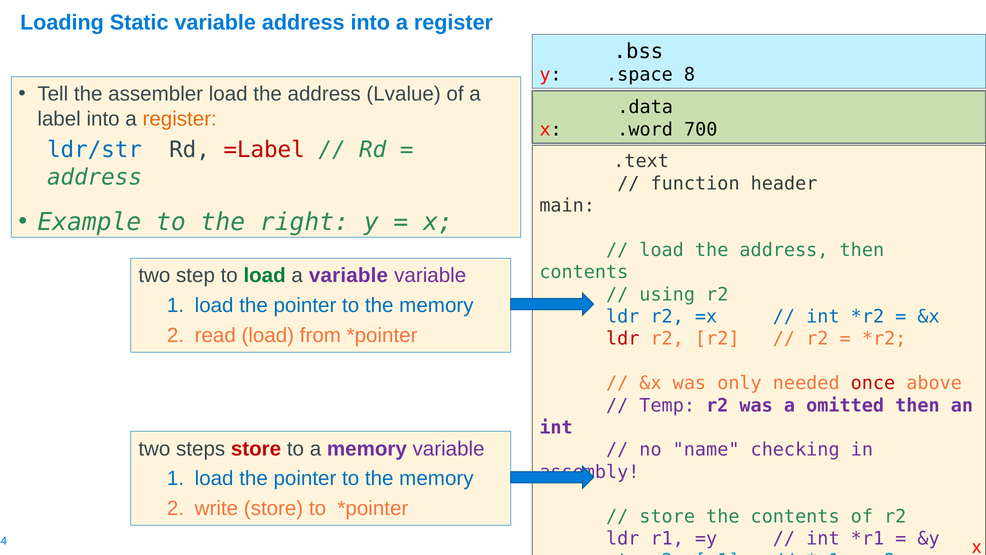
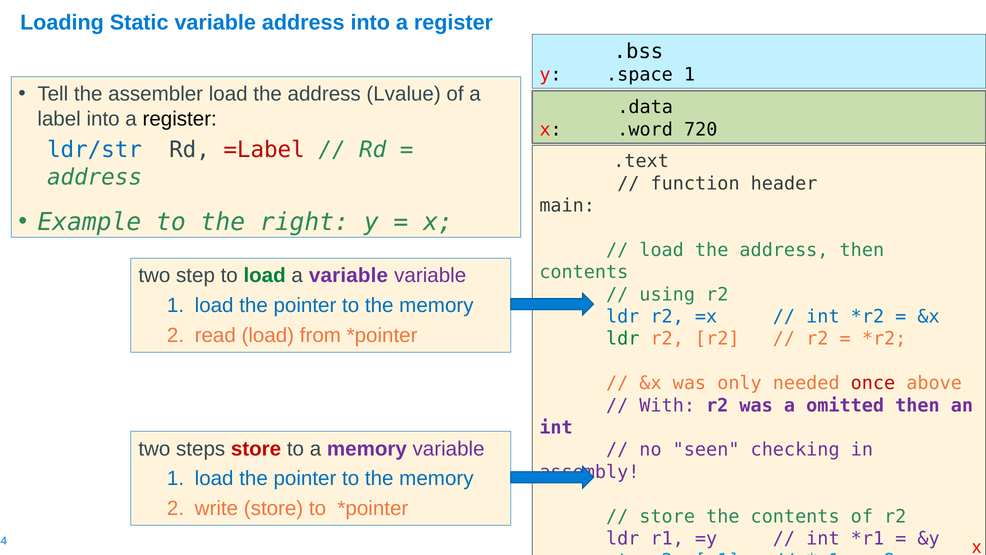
.space 8: 8 -> 1 (689, 75)
register colour: orange -> black (180, 119)
700: 700 -> 720 (701, 129)
ldr colour: red -> green (623, 339)
Temp: Temp -> With (667, 405)
name: name -> seen (706, 450)
